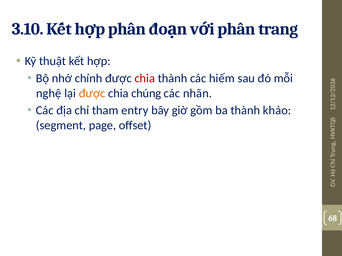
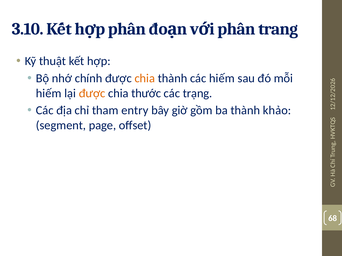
chia colour: red -> orange (145, 79)
nghệ: nghệ -> hiếm (49, 93)
chúng: chúng -> thước (146, 93)
nhãn: nhãn -> trạng (198, 93)
